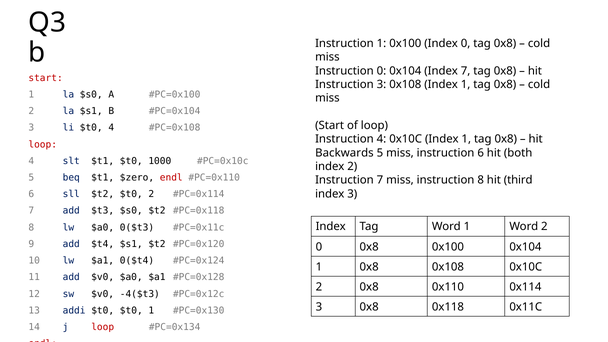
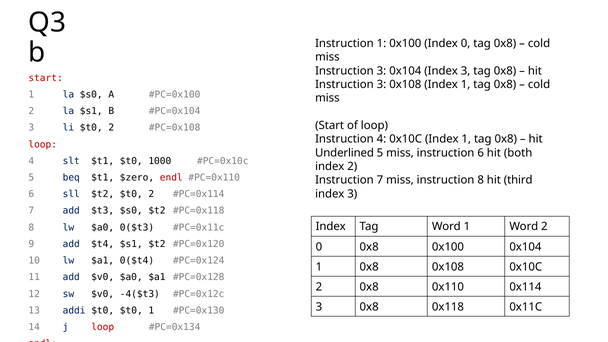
0: 0 -> 3 (382, 71)
0x104 Index 7: 7 -> 3 (466, 71)
li $t0 4: 4 -> 2 (111, 128)
Backwards: Backwards -> Underlined (345, 153)
